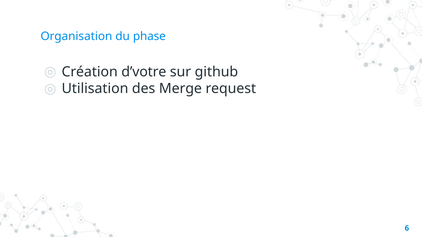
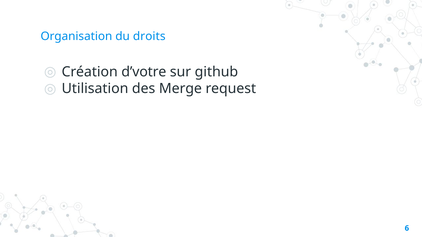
phase: phase -> droits (149, 36)
